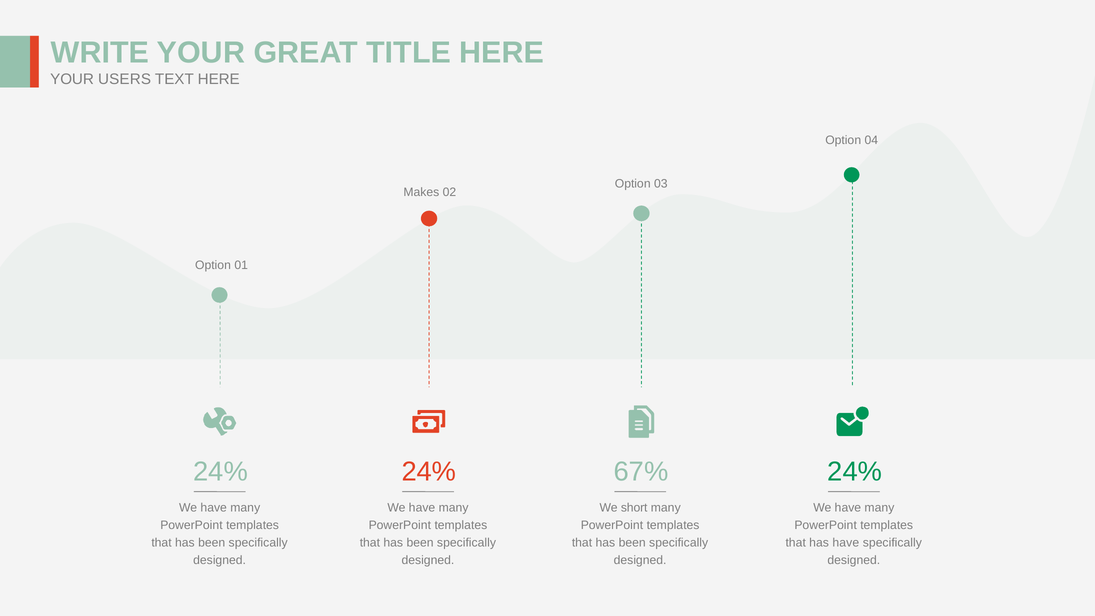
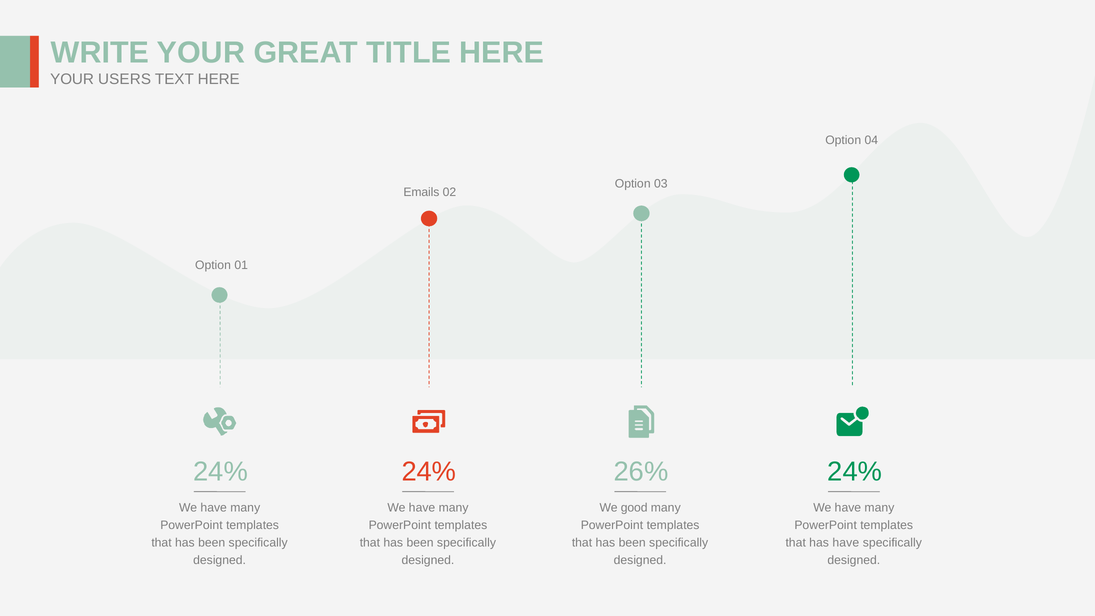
Makes: Makes -> Emails (421, 192)
67%: 67% -> 26% (641, 472)
short: short -> good (634, 508)
